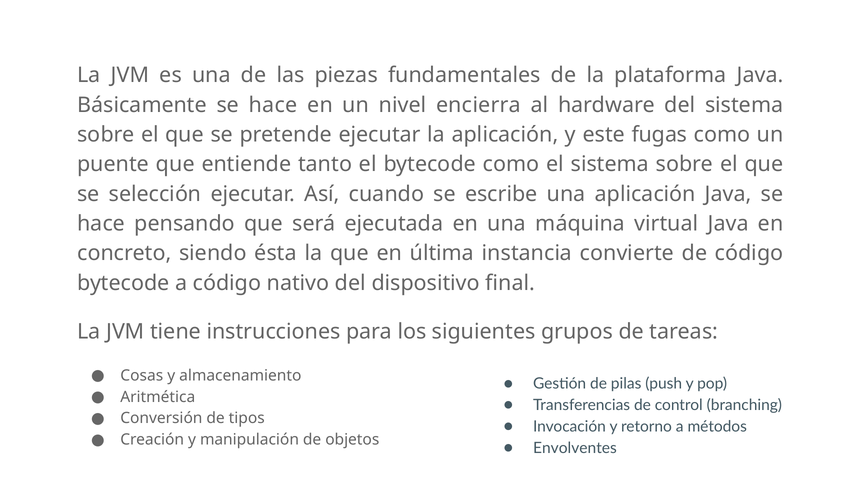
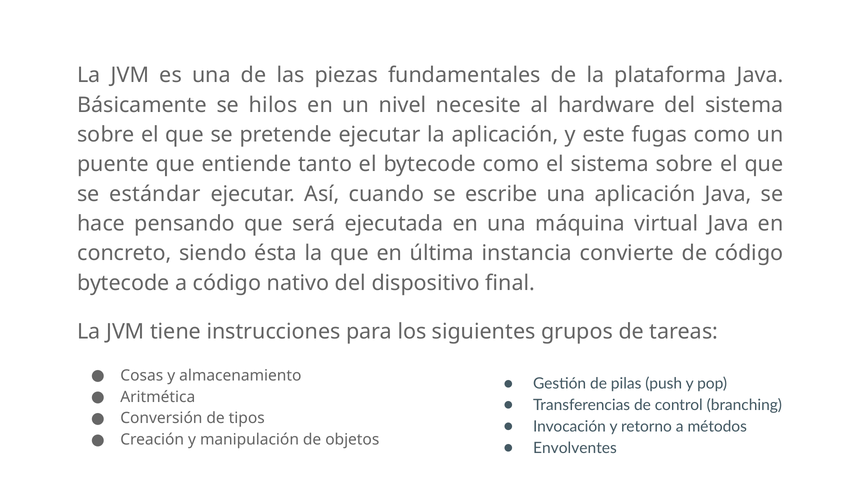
Básicamente se hace: hace -> hilos (273, 105)
encierra: encierra -> necesite (479, 105)
selección: selección -> estándar (155, 194)
